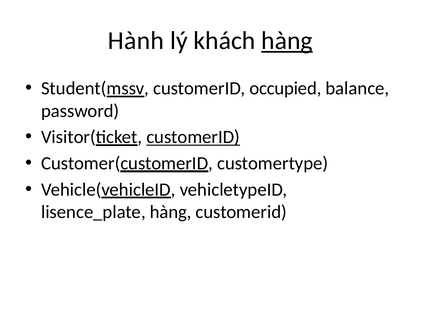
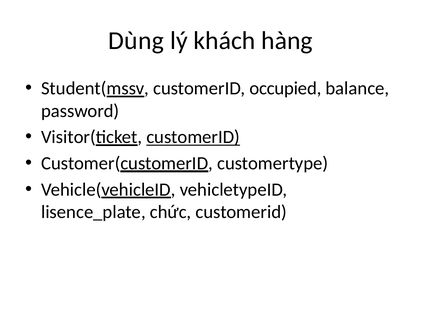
Hành: Hành -> Dùng (136, 41)
hàng underline: present -> none (287, 41)
lisence_plate hàng: hàng -> chức (171, 212)
